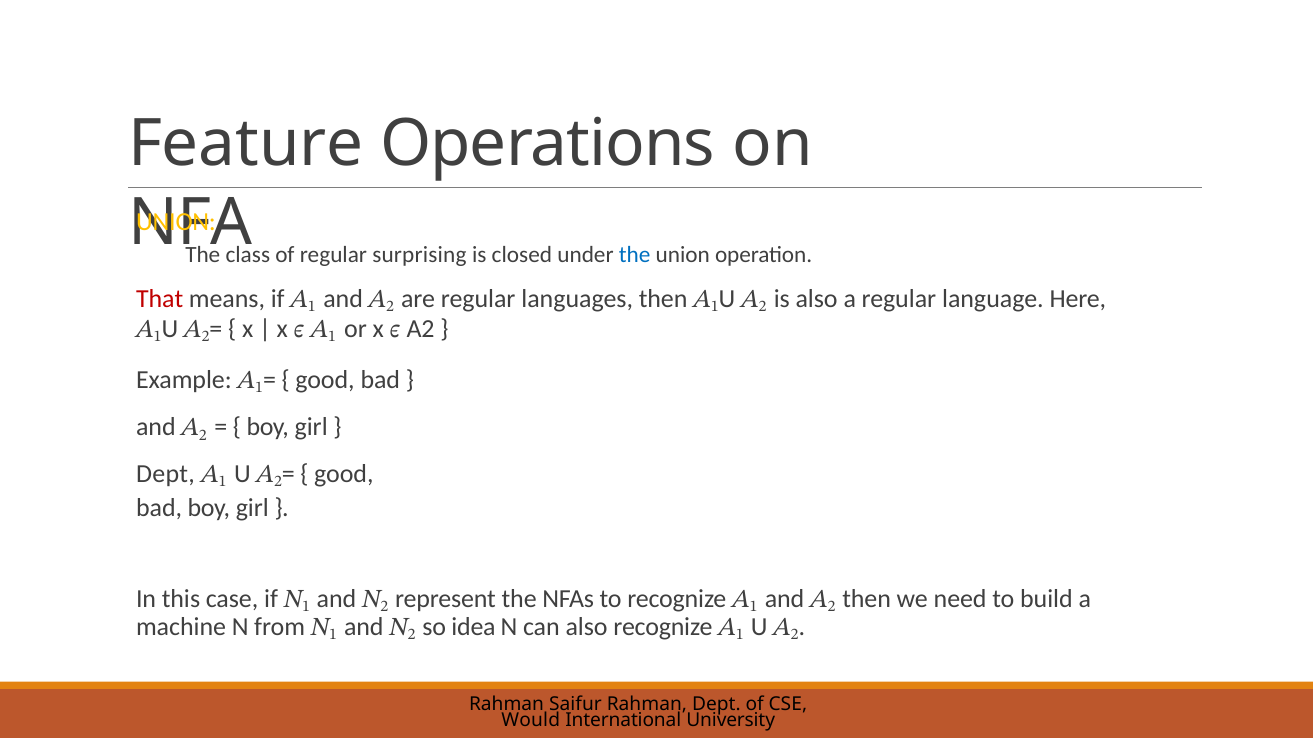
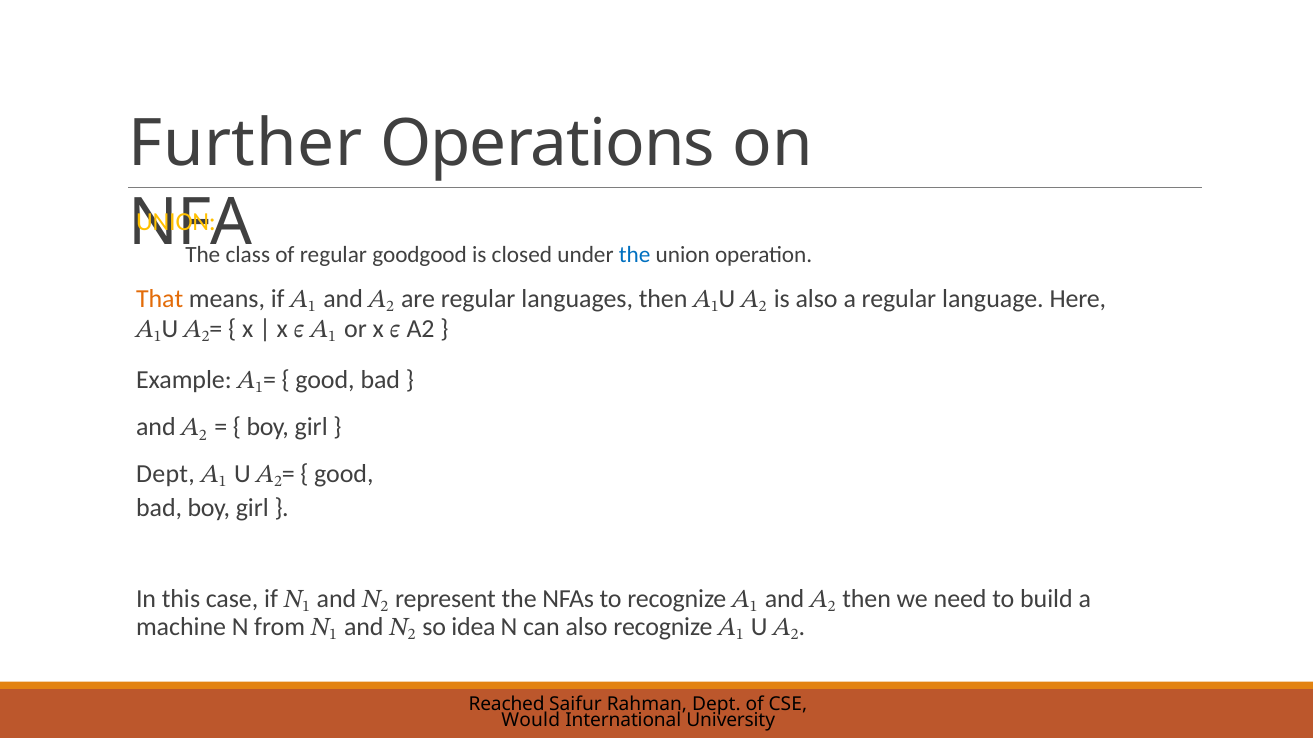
Feature: Feature -> Further (245, 144)
surprising: surprising -> goodgood (420, 255)
That colour: red -> orange (160, 299)
Rahman: Rahman -> Reached (507, 704)
